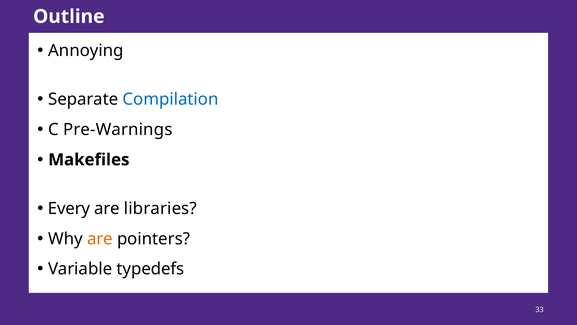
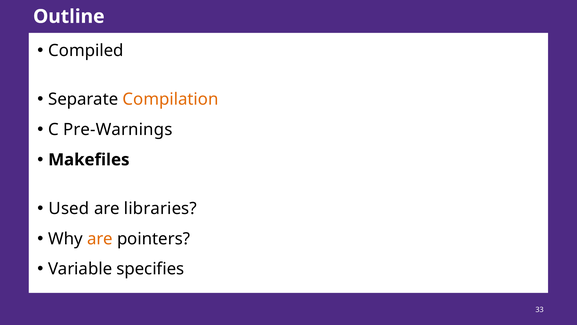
Annoying: Annoying -> Compiled (86, 50)
Compilation colour: blue -> orange (171, 99)
Every: Every -> Used (69, 208)
typedefs: typedefs -> specifies (150, 269)
